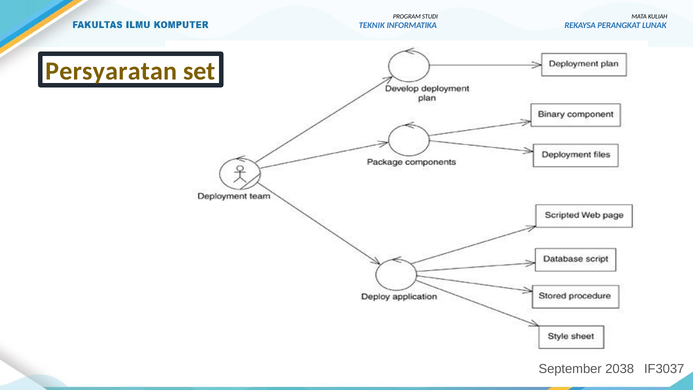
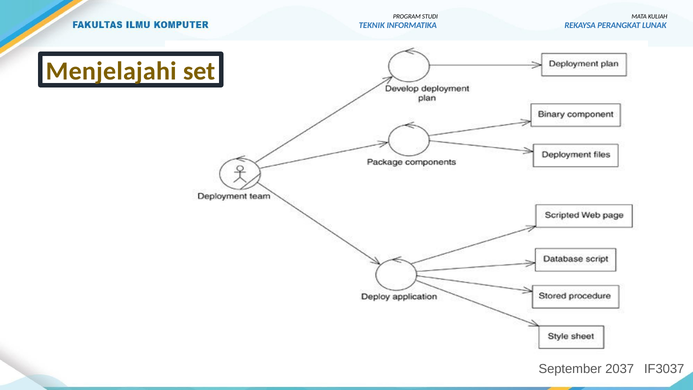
Persyaratan: Persyaratan -> Menjelajahi (111, 71)
2038: 2038 -> 2037 (620, 369)
